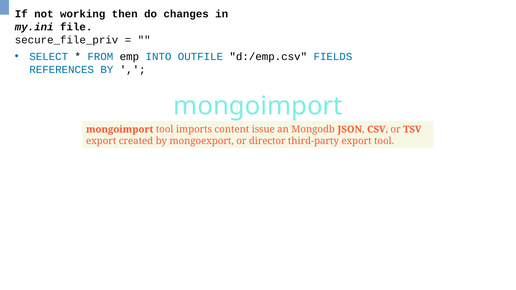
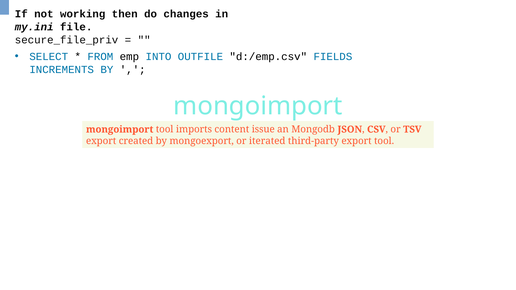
REFERENCES: REFERENCES -> INCREMENTS (62, 70)
director: director -> iterated (267, 141)
